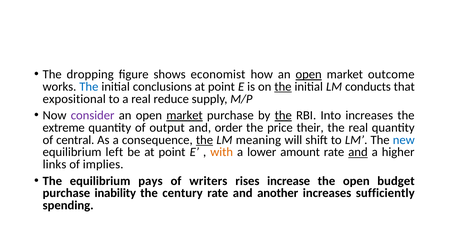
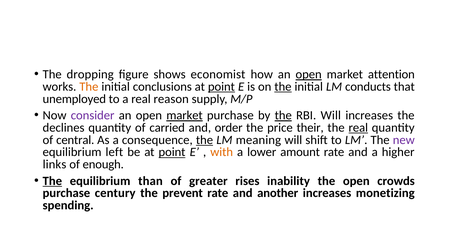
outcome: outcome -> attention (391, 75)
The colour: blue -> orange (89, 87)
point underline: none -> present (221, 87)
expositional: expositional -> unemployed (74, 99)
reduce: reduce -> reason (171, 99)
RBI Into: Into -> Will (331, 116)
extreme: extreme -> declines (64, 128)
output: output -> carried (167, 128)
real underline: none -> present (358, 128)
new colour: blue -> purple (404, 140)
point underline: none -> present (172, 153)
and underline: present -> none (358, 153)
implies: implies -> enough (103, 165)
The underline: none -> present (52, 181)
pays: pays -> than (150, 181)
writers: writers -> greater (208, 181)
increase: increase -> inability (289, 181)
budget: budget -> crowds (396, 181)
inability: inability -> century (115, 194)
century: century -> prevent (183, 194)
sufficiently: sufficiently -> monetizing (385, 194)
